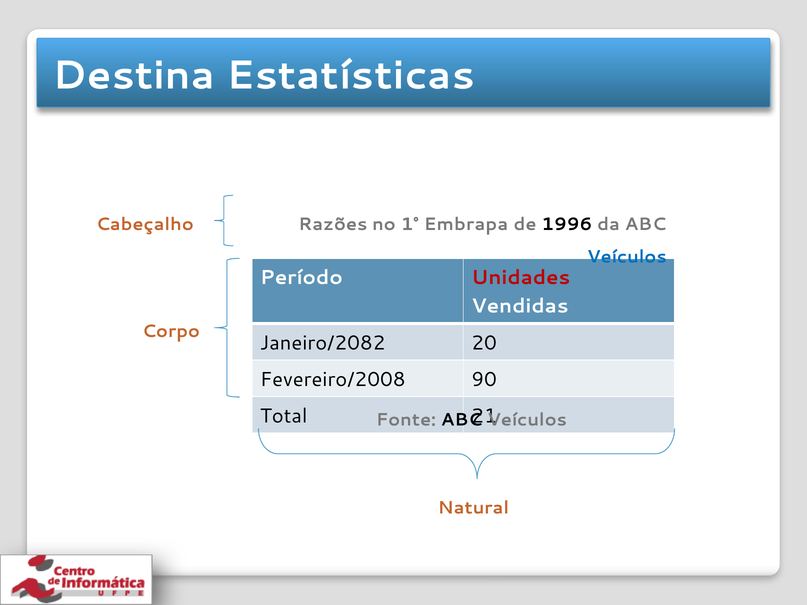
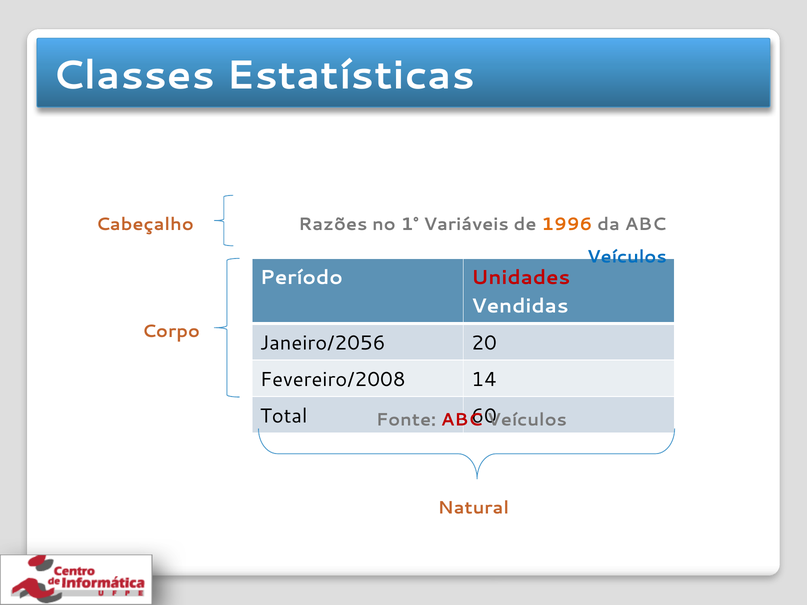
Destina: Destina -> Classes (134, 75)
Embrapa: Embrapa -> Variáveis (466, 224)
1996 colour: black -> orange (567, 224)
Janeiro/2082: Janeiro/2082 -> Janeiro/2056 (323, 343)
90: 90 -> 14 (484, 380)
21: 21 -> 60 (484, 416)
ABC colour: black -> red (462, 420)
